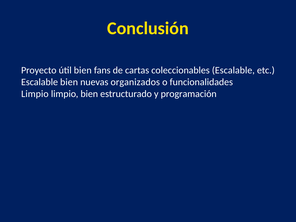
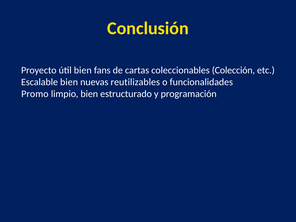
coleccionables Escalable: Escalable -> Colección (233, 70)
organizados: organizados -> reutilizables (135, 82)
Limpio: Limpio -> Promo (35, 94)
